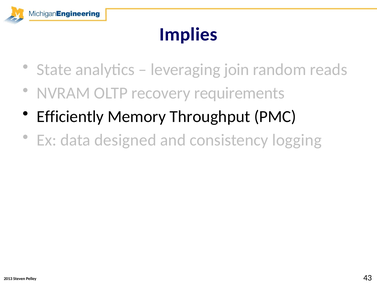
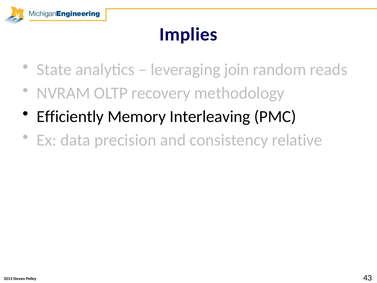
requirements: requirements -> methodology (239, 93)
Throughput: Throughput -> Interleaving (210, 117)
designed: designed -> precision (125, 140)
logging: logging -> relative (297, 140)
